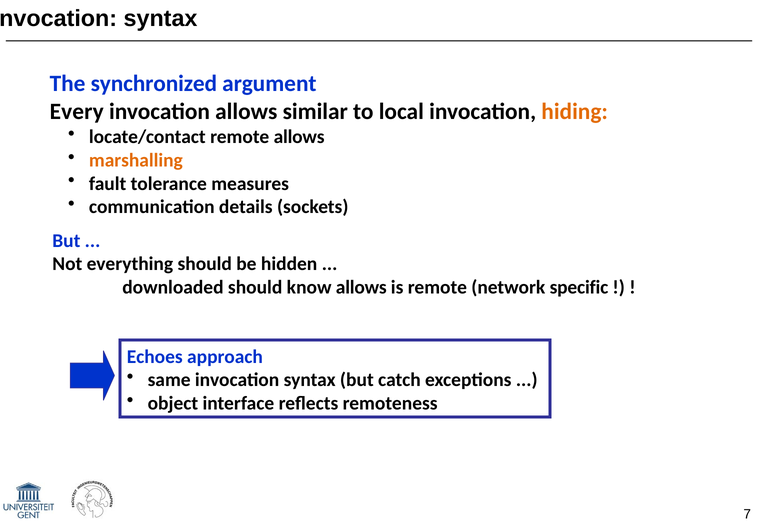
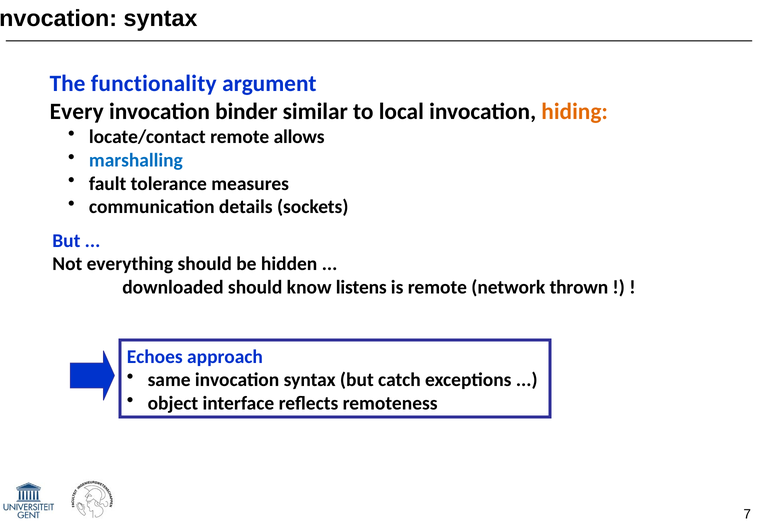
synchronized: synchronized -> functionality (154, 84)
invocation allows: allows -> binder (246, 112)
marshalling colour: orange -> blue (136, 160)
know allows: allows -> listens (361, 287)
specific: specific -> thrown (579, 287)
